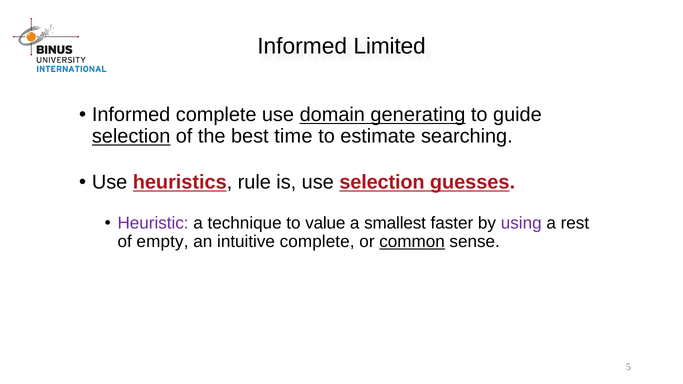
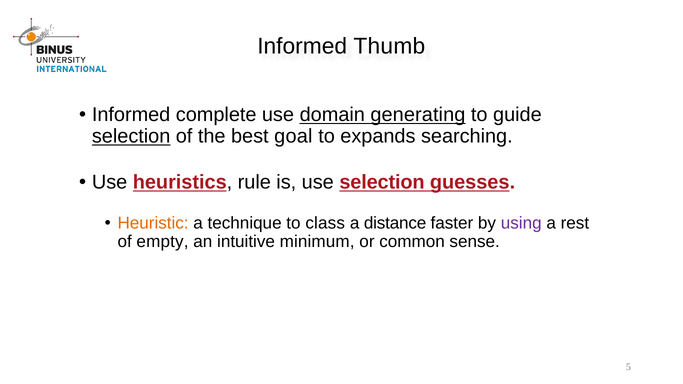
Limited: Limited -> Thumb (389, 46)
time: time -> goal (293, 136)
estimate: estimate -> expands (378, 136)
Heuristic colour: purple -> orange (153, 223)
value: value -> class (325, 223)
smallest: smallest -> distance (395, 223)
intuitive complete: complete -> minimum (317, 242)
common underline: present -> none (412, 242)
